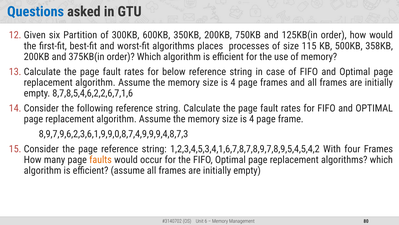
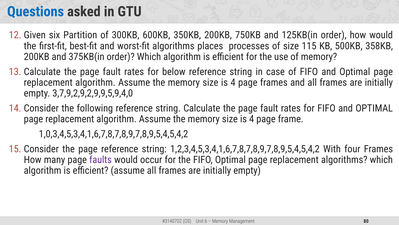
8,7,8,5,4,6,2,2,6,7,1,6: 8,7,8,5,4,6,2,2,6,7,1,6 -> 3,7,9,2,9,2,9,9,5,9,4,0 (93, 93)
8,9,7,9,6,2,3,6,1,9,9,0,8,7,4,9,9,9,4,8,7,3: 8,9,7,9,6,2,3,6,1,9,9,0,8,7,4,9,9,9,4,8,7,3 -> 1,0,3,4,5,3,4,1,6,7,8,7,8,9,7,8,9,5,4,5,4,2 (113, 134)
faults colour: orange -> purple (101, 159)
